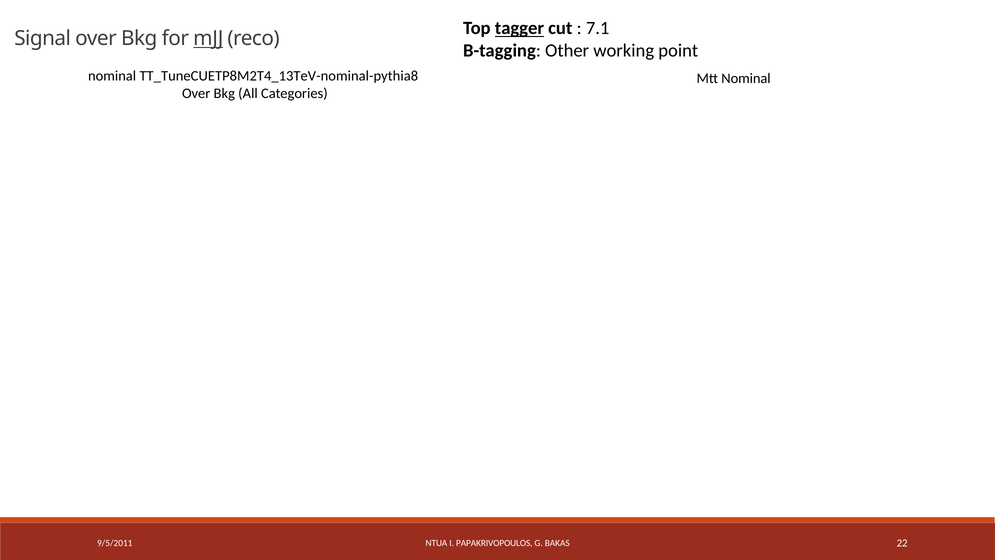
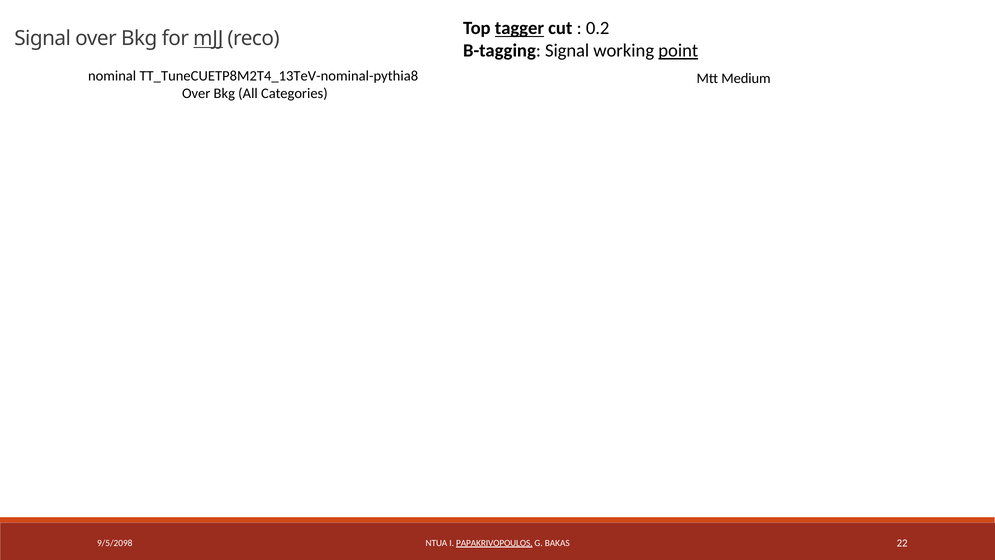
7.1: 7.1 -> 0.2 (598, 28)
B-tagging Other: Other -> Signal (567, 51)
point underline: none -> present (678, 51)
Mtt Nominal: Nominal -> Medium (746, 78)
9/5/2011: 9/5/2011 -> 9/5/2098 (115, 543)
PAPAKRIVOPOULOS underline: none -> present (494, 543)
